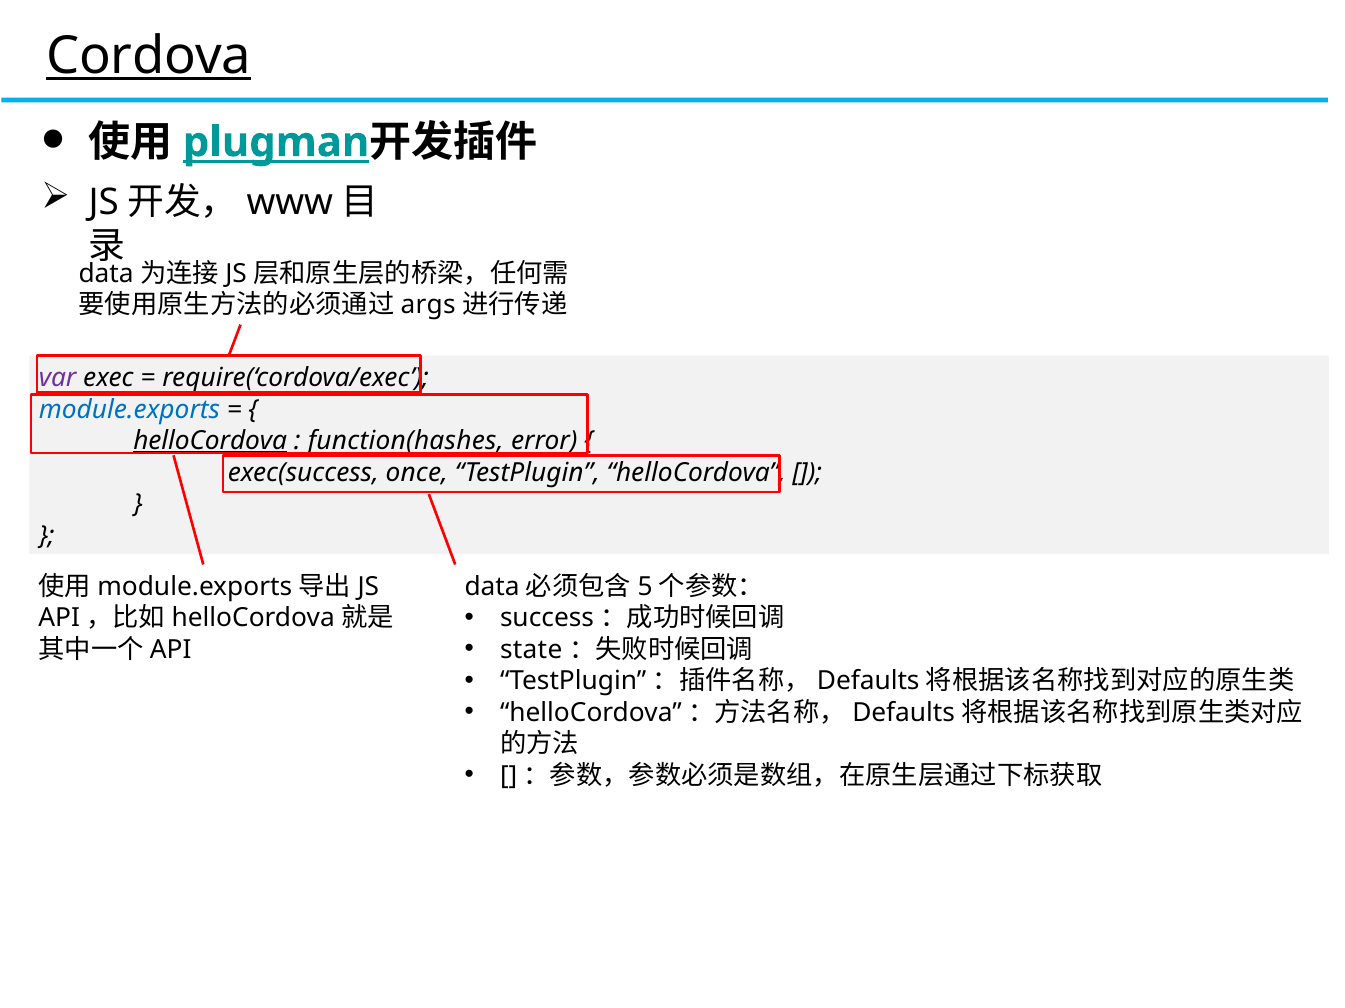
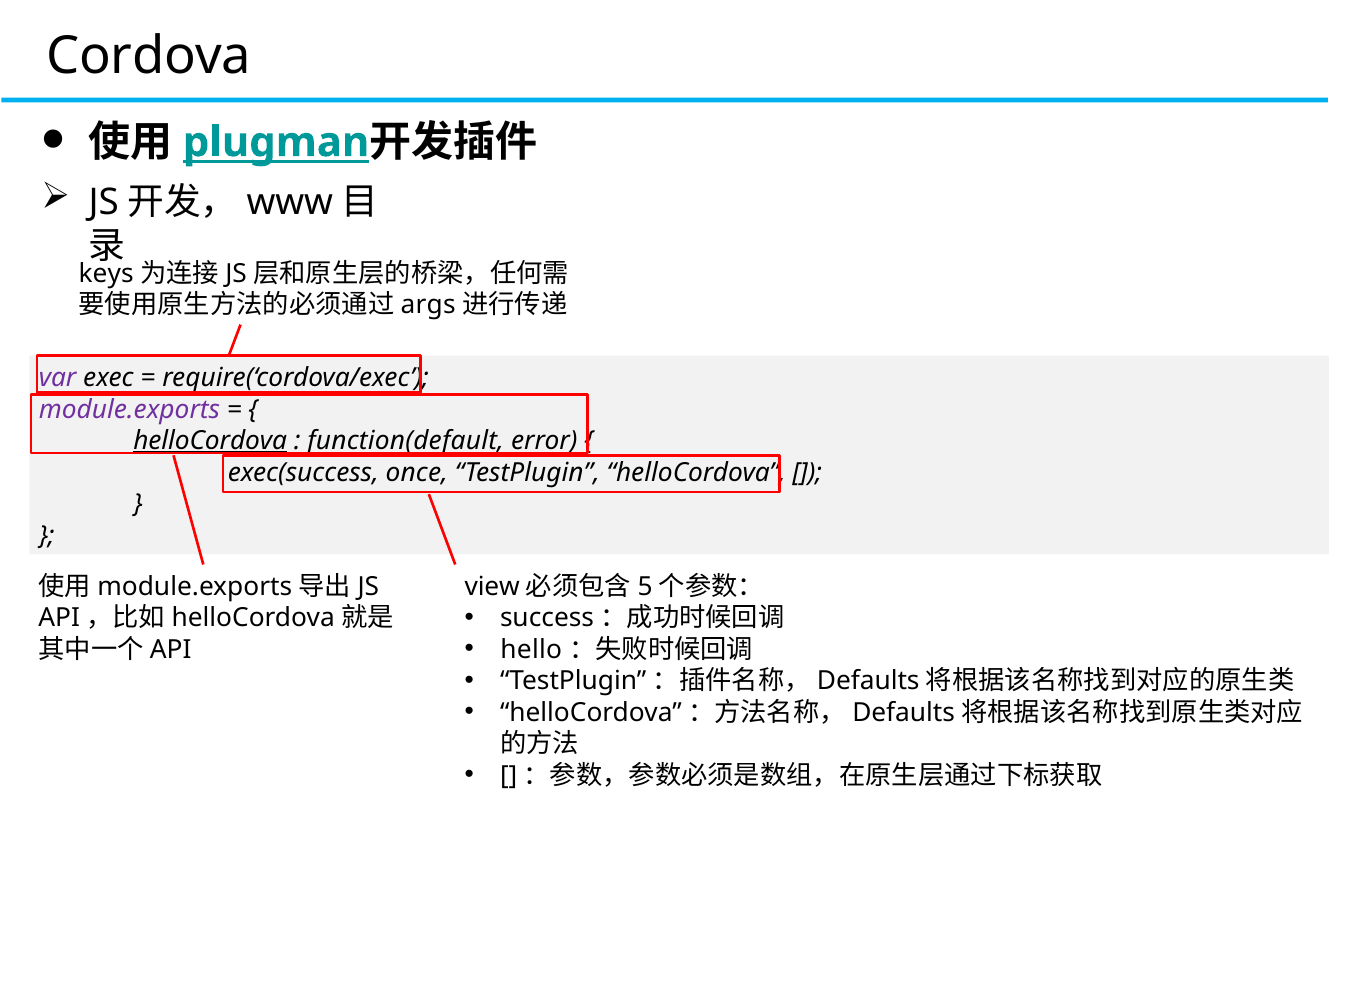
Cordova underline: present -> none (149, 56)
data: data -> keys (106, 274)
module.exports colour: blue -> purple (129, 410)
function(hashes: function(hashes -> function(default (406, 441)
data: data -> view (492, 587)
state: state -> hello (531, 650)
